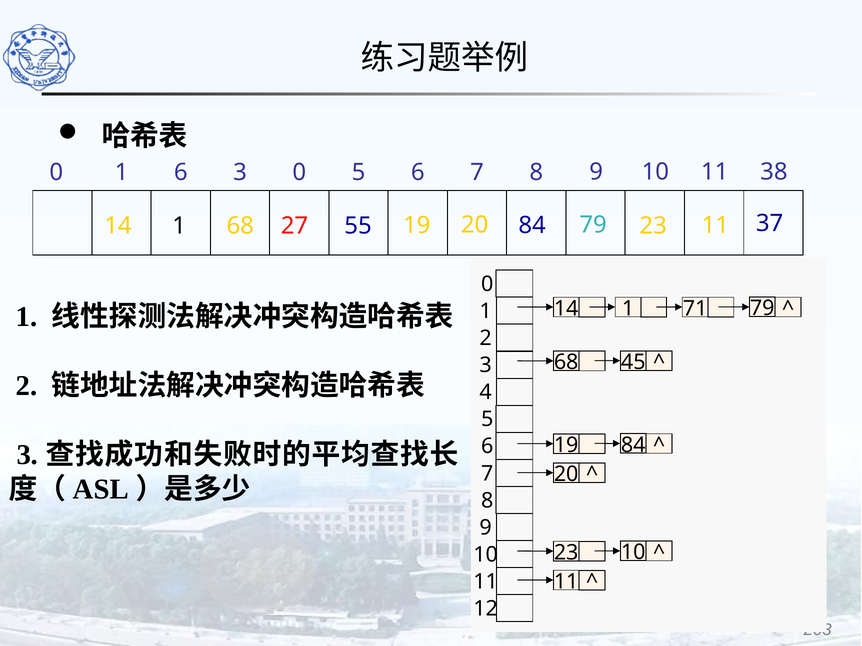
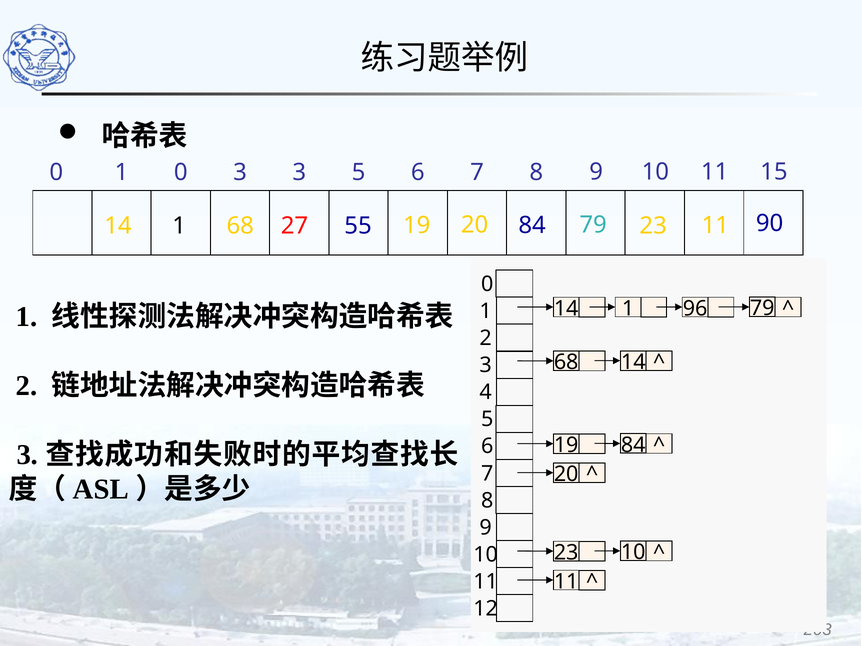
6: 6 -> 0 (181, 173)
3 0: 0 -> 3 (299, 173)
38: 38 -> 15 (774, 172)
37: 37 -> 90 (770, 224)
71: 71 -> 96 (695, 309)
68 45: 45 -> 14 (633, 362)
